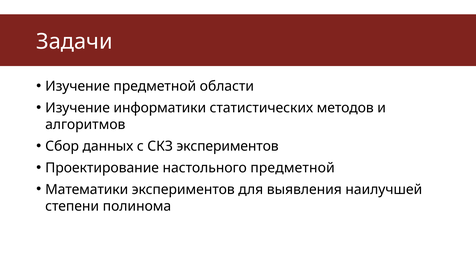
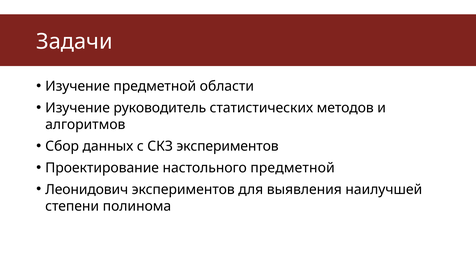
информатики: информатики -> руководитель (160, 108)
Математики: Математики -> Леонидович (87, 189)
